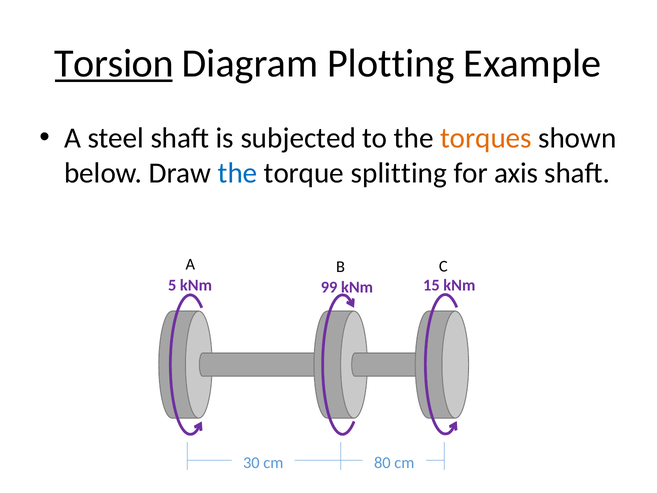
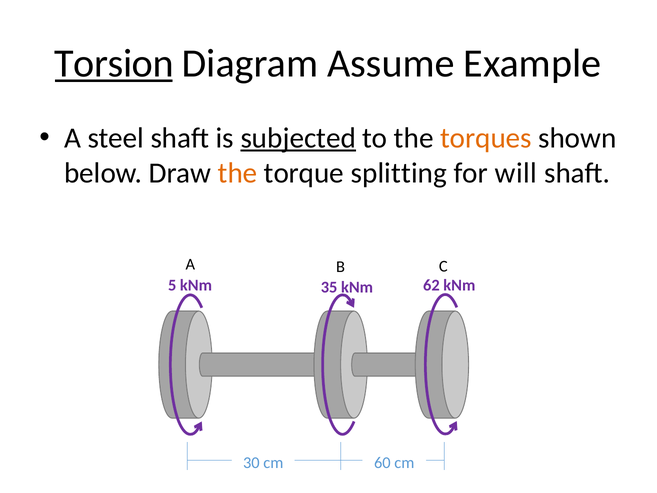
Plotting: Plotting -> Assume (391, 64)
subjected underline: none -> present (298, 138)
the colour: blue -> orange (238, 173)
axis: axis -> will (516, 173)
99: 99 -> 35 (329, 287)
15: 15 -> 62 (431, 285)
80: 80 -> 60 (382, 463)
